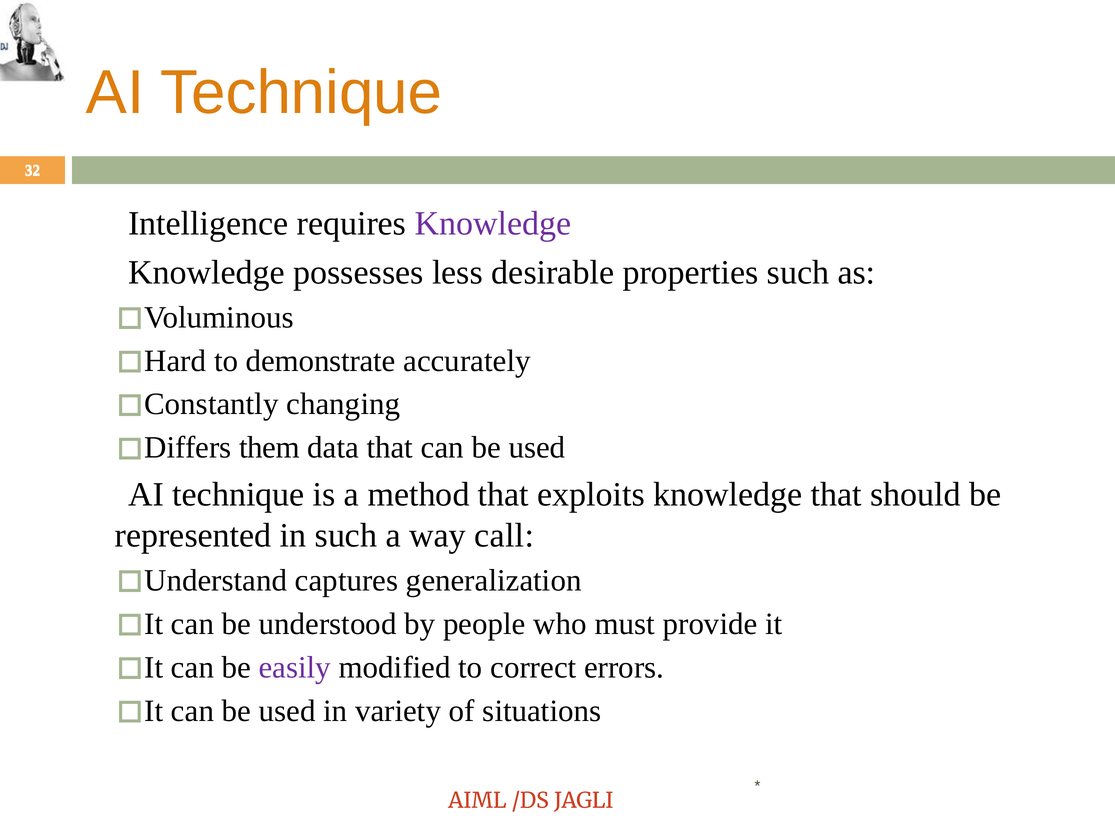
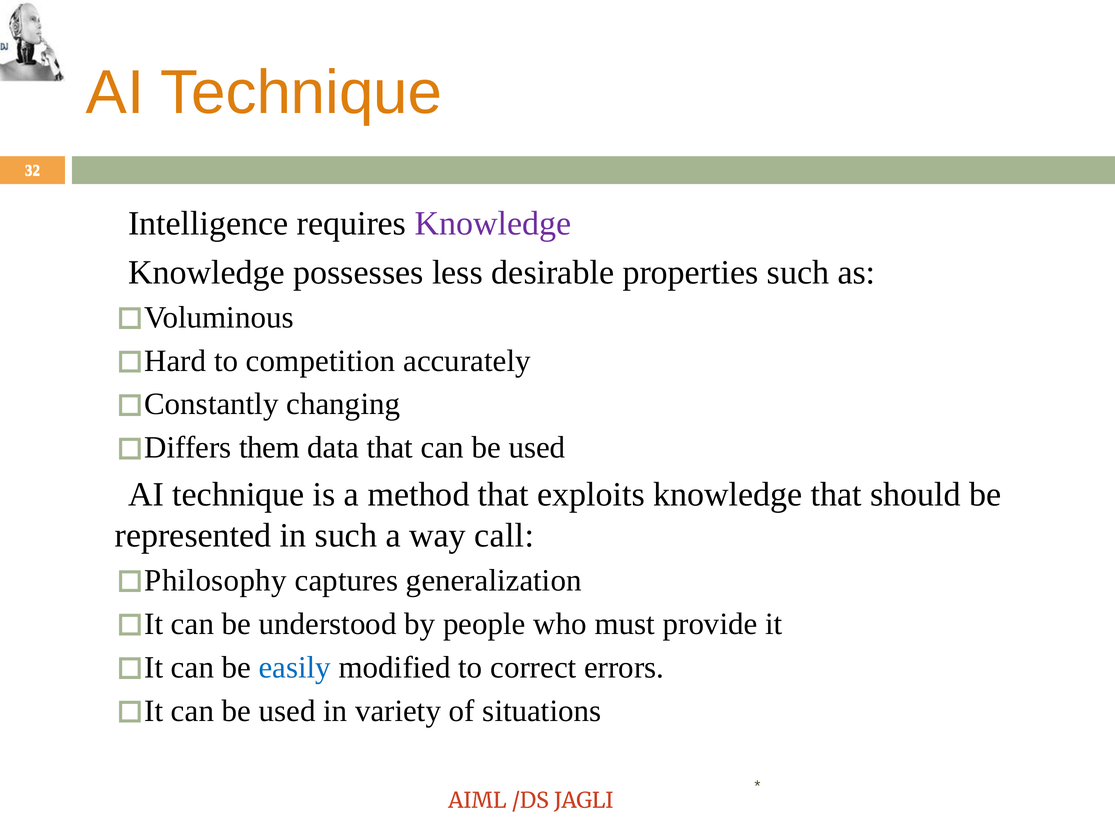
demonstrate: demonstrate -> competition (321, 360)
Understand: Understand -> Philosophy (216, 580)
easily colour: purple -> blue (295, 667)
